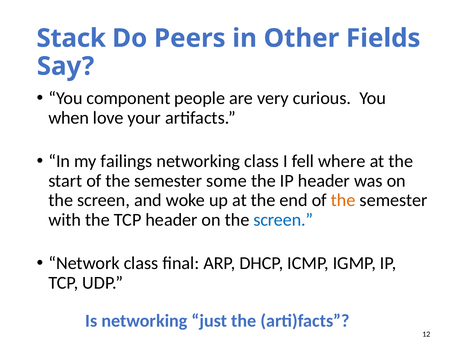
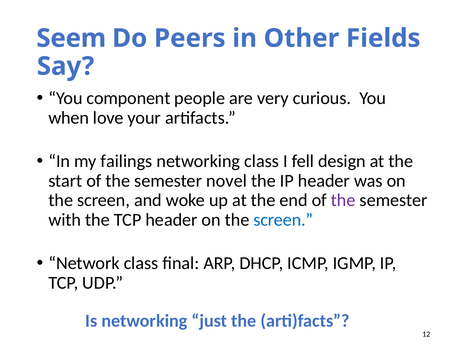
Stack: Stack -> Seem (71, 38)
where: where -> design (342, 161)
some: some -> novel (227, 181)
the colour: orange -> purple (343, 200)
